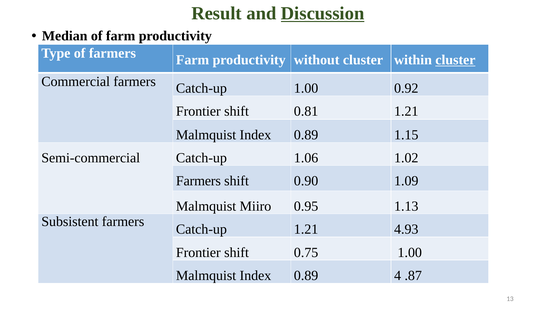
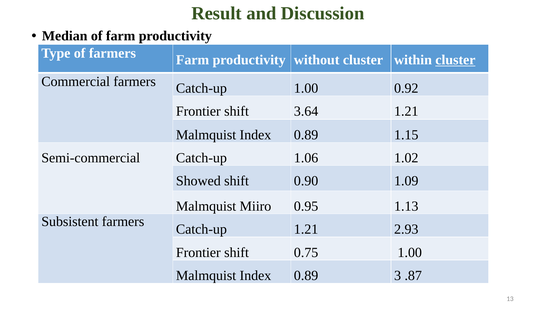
Discussion underline: present -> none (323, 13)
0.81: 0.81 -> 3.64 (306, 111)
Farmers: Farmers -> Showed (198, 181)
4.93: 4.93 -> 2.93 (406, 229)
4: 4 -> 3 (398, 275)
